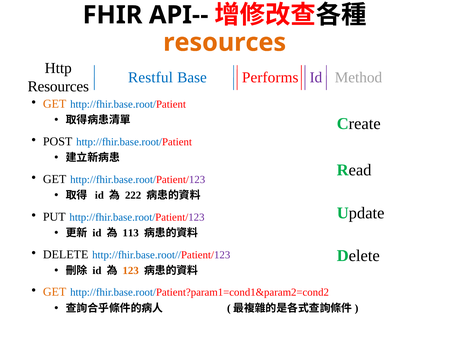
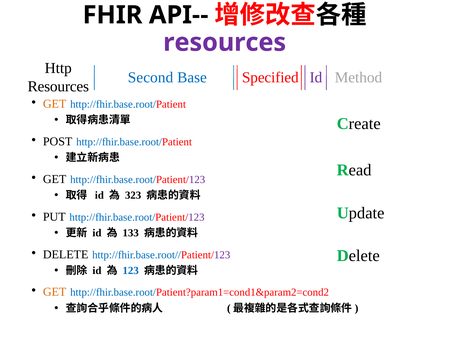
resources colour: orange -> purple (225, 42)
Restful: Restful -> Second (151, 78)
Performs: Performs -> Specified (270, 78)
222: 222 -> 323 (133, 195)
113: 113 -> 133 (131, 233)
123 colour: orange -> blue (131, 270)
